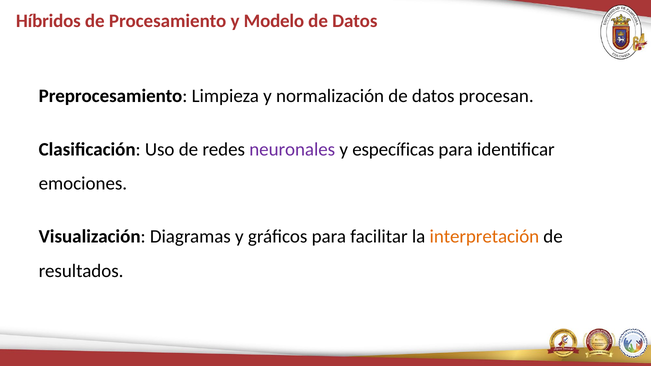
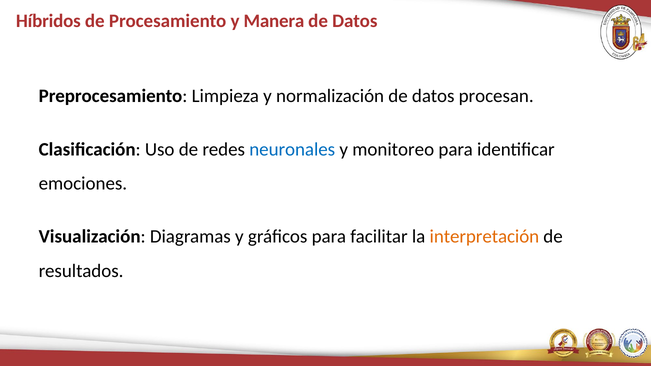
Modelo: Modelo -> Manera (274, 21)
neuronales colour: purple -> blue (292, 149)
específicas: específicas -> monitoreo (393, 149)
